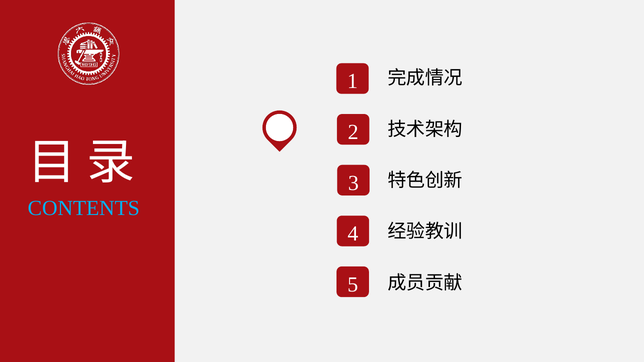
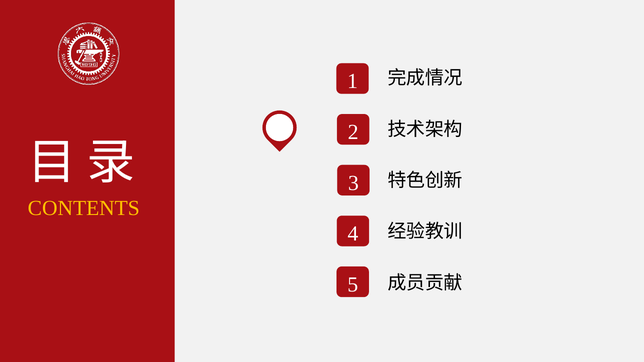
CONTENTS colour: light blue -> yellow (84, 208)
